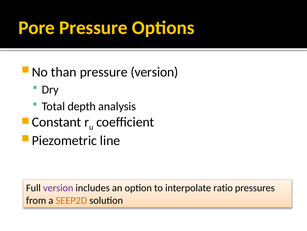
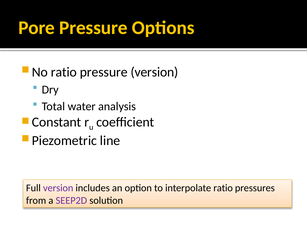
than: than -> ratio (64, 72)
depth: depth -> water (82, 106)
SEEP2D colour: orange -> purple (71, 200)
